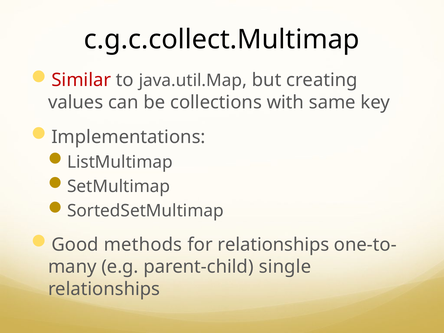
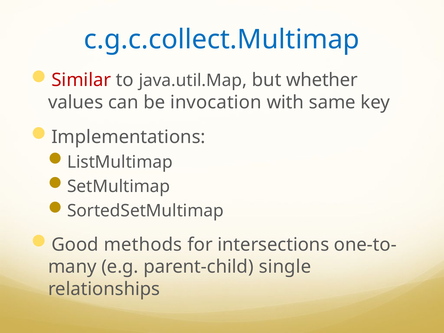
c.g.c.collect.Multimap colour: black -> blue (222, 40)
creating: creating -> whether (322, 80)
collections: collections -> invocation (216, 102)
for relationships: relationships -> intersections (273, 245)
